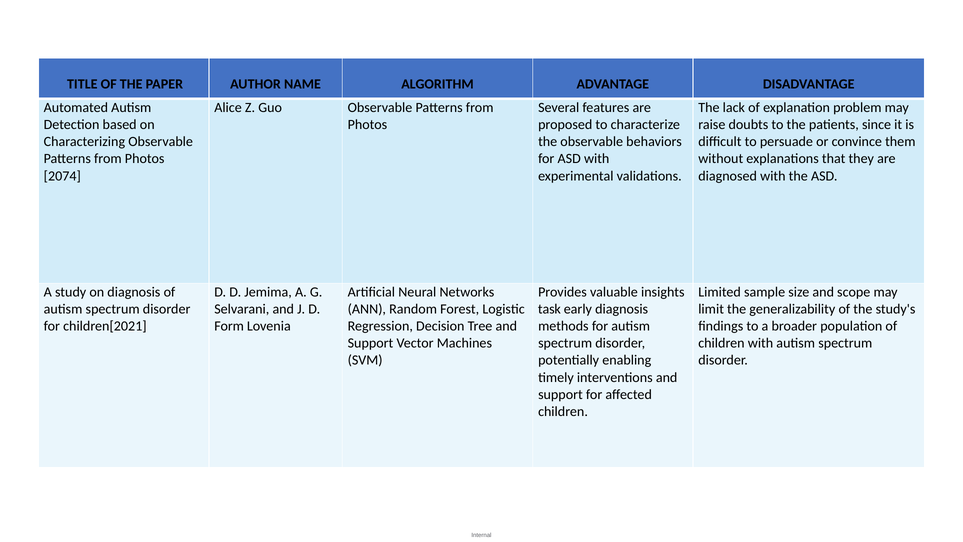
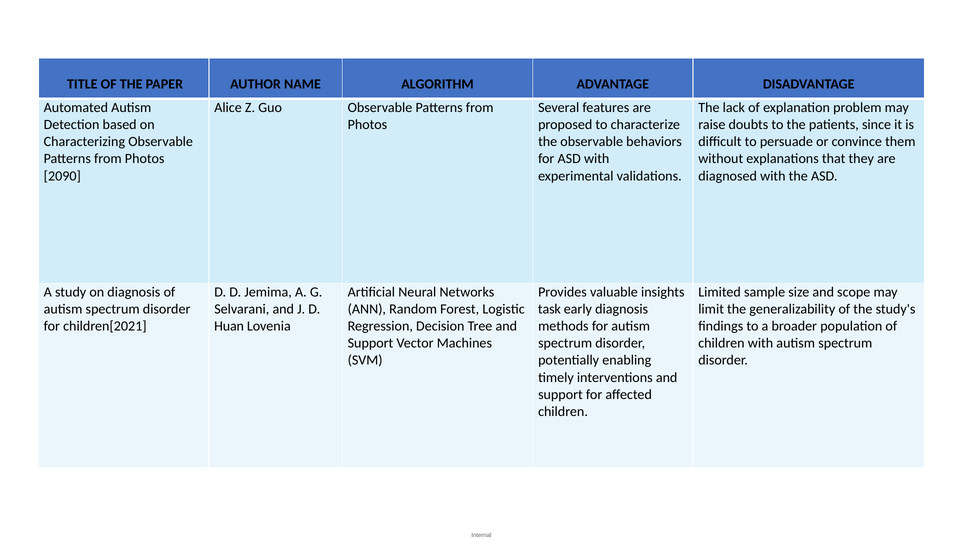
2074: 2074 -> 2090 (62, 176)
Form: Form -> Huan (229, 326)
